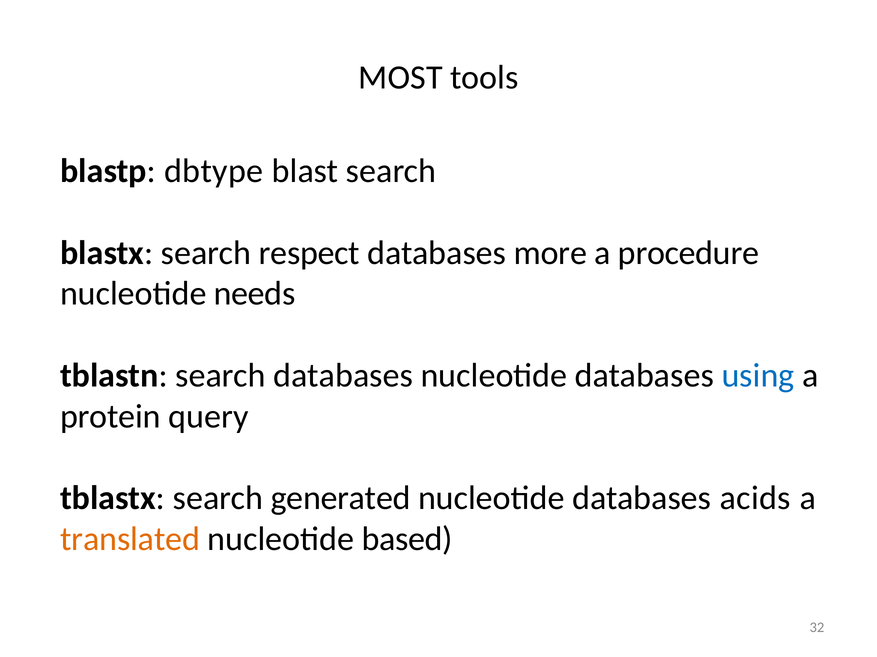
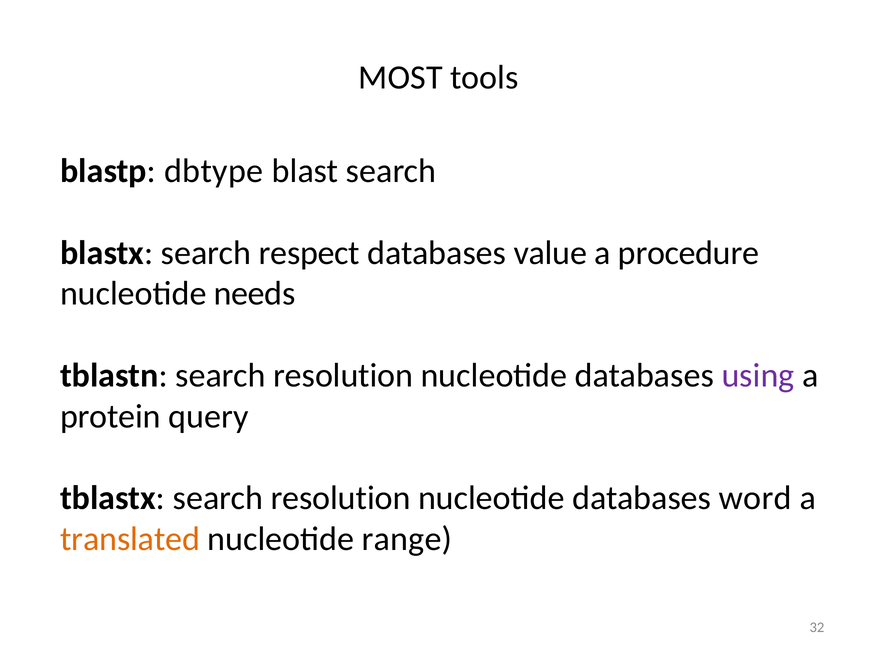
more: more -> value (550, 253)
tblastn search databases: databases -> resolution (343, 376)
using colour: blue -> purple (758, 376)
tblastx search generated: generated -> resolution (341, 499)
acids: acids -> word (755, 499)
based: based -> range (407, 540)
